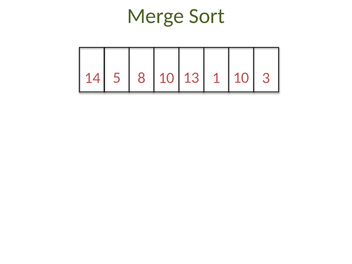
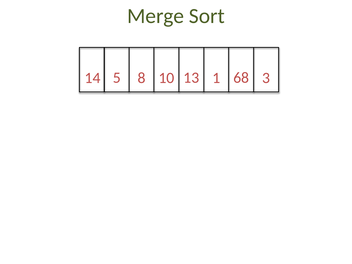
5 10: 10 -> 68 (241, 78)
